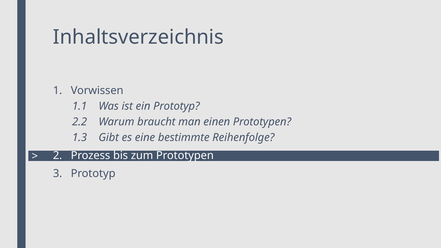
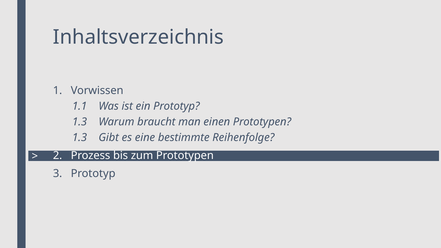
2.2: 2.2 -> 1.3 (80, 122)
